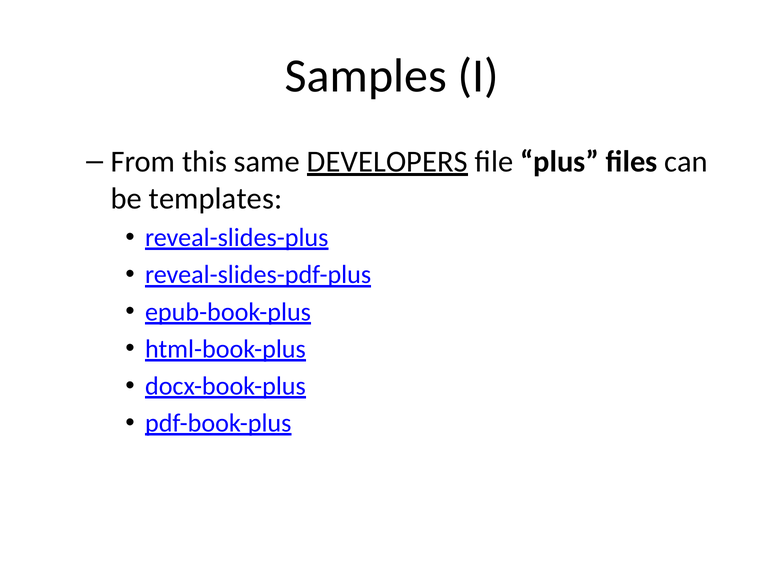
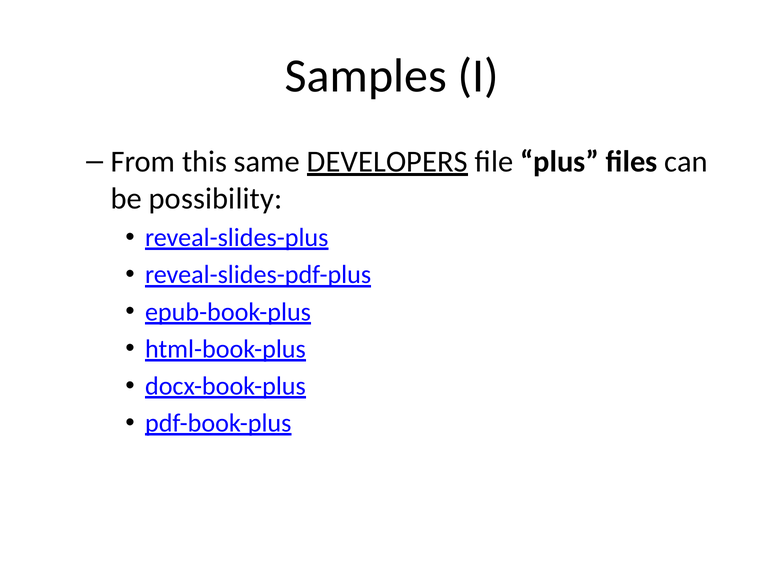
templates: templates -> possibility (215, 199)
